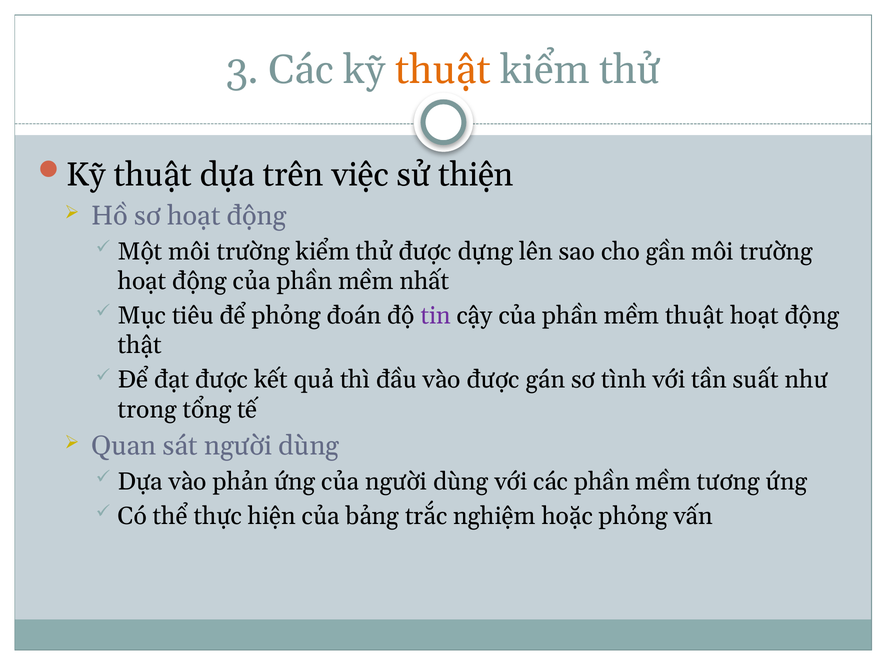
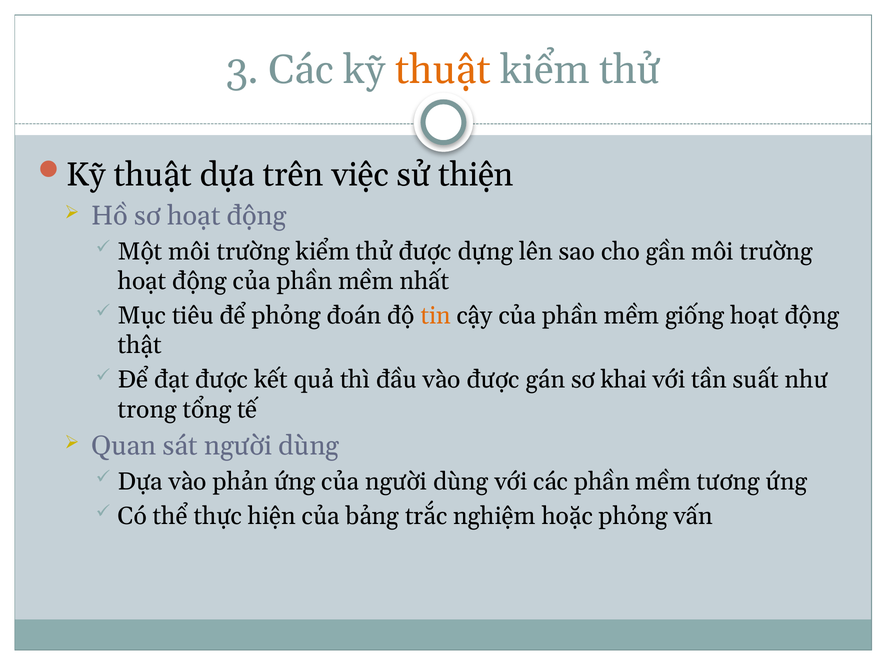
tin colour: purple -> orange (436, 316)
mềm thuật: thuật -> giống (695, 316)
tình: tình -> khai (624, 380)
